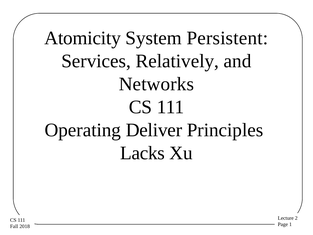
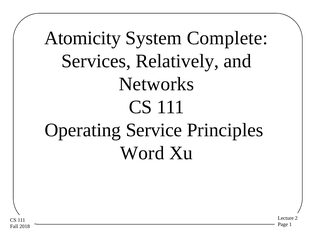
Persistent: Persistent -> Complete (227, 38)
Deliver: Deliver -> Service (154, 130)
Lacks: Lacks -> Word (142, 153)
